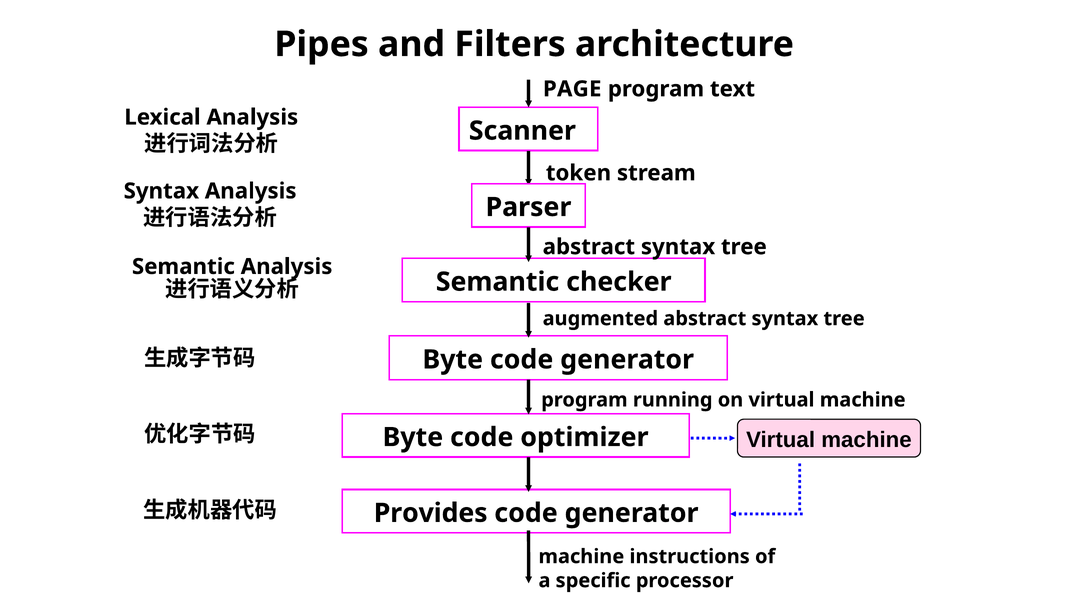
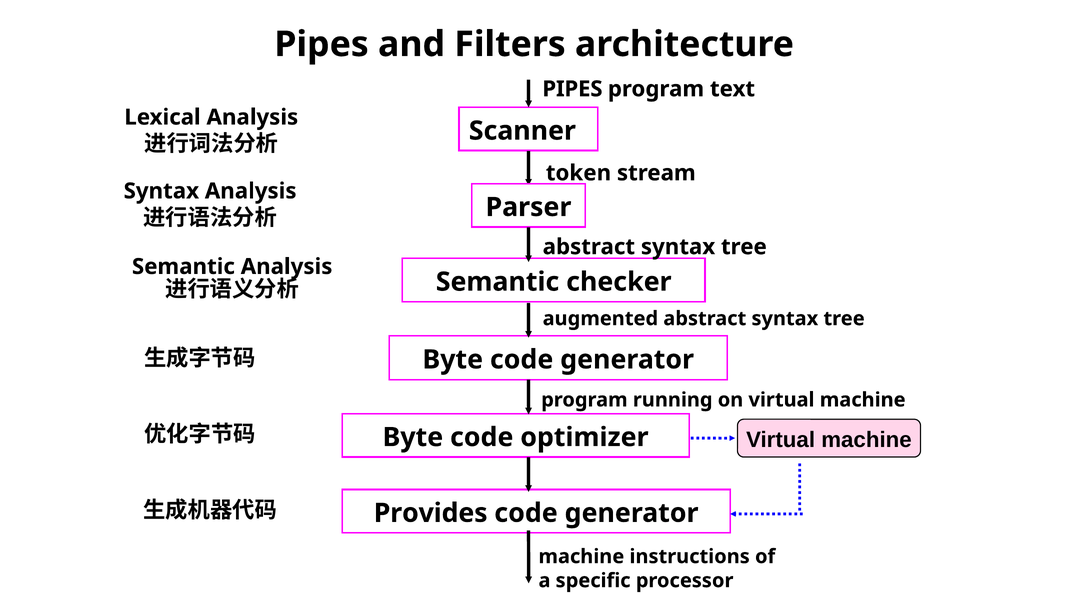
PAGE: PAGE -> PIPES (572, 89)
